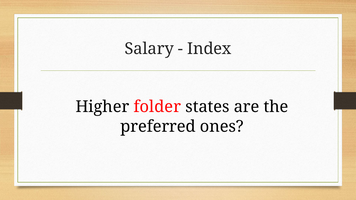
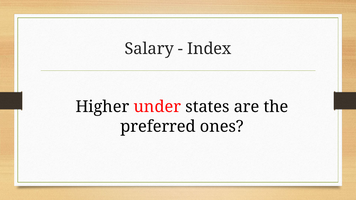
folder: folder -> under (157, 107)
